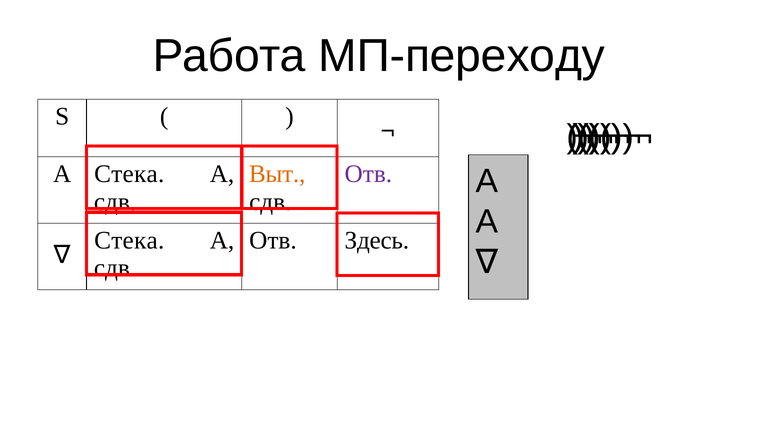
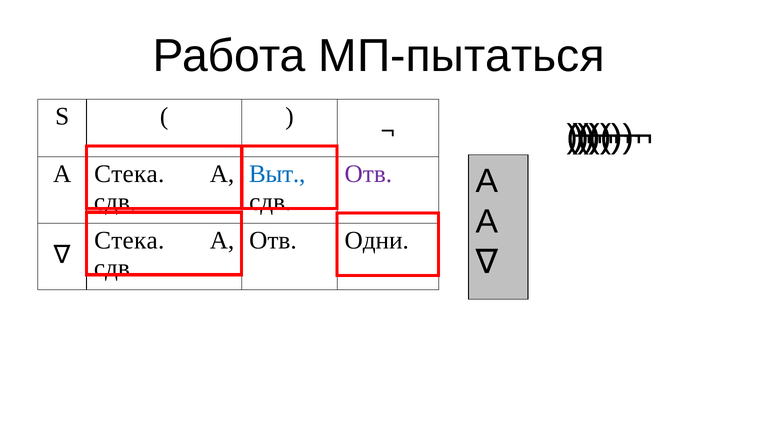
МП-переходу: МП-переходу -> МП-пытаться (462, 56)
Выт colour: orange -> blue (277, 174)
Здесь: Здесь -> Одни (377, 240)
